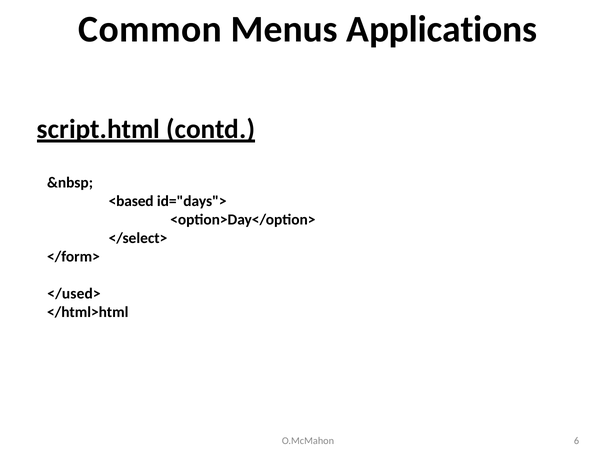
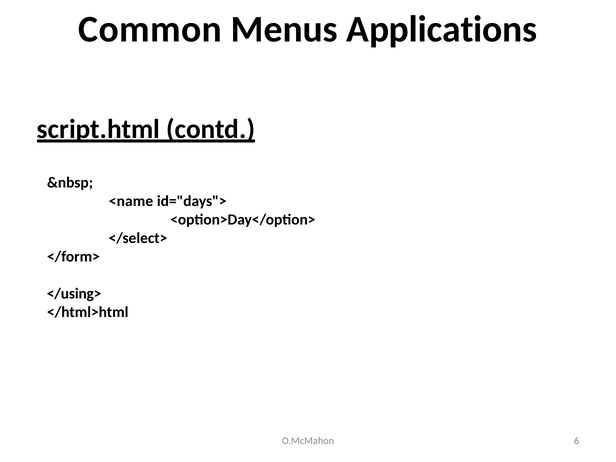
<based: <based -> <name (131, 201)
</used>: </used> -> </using> (74, 294)
